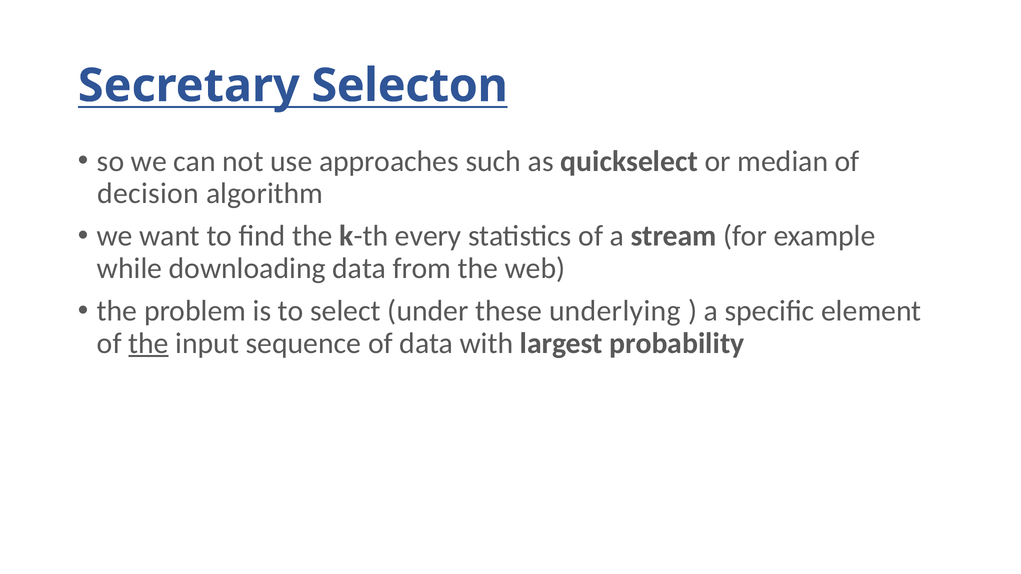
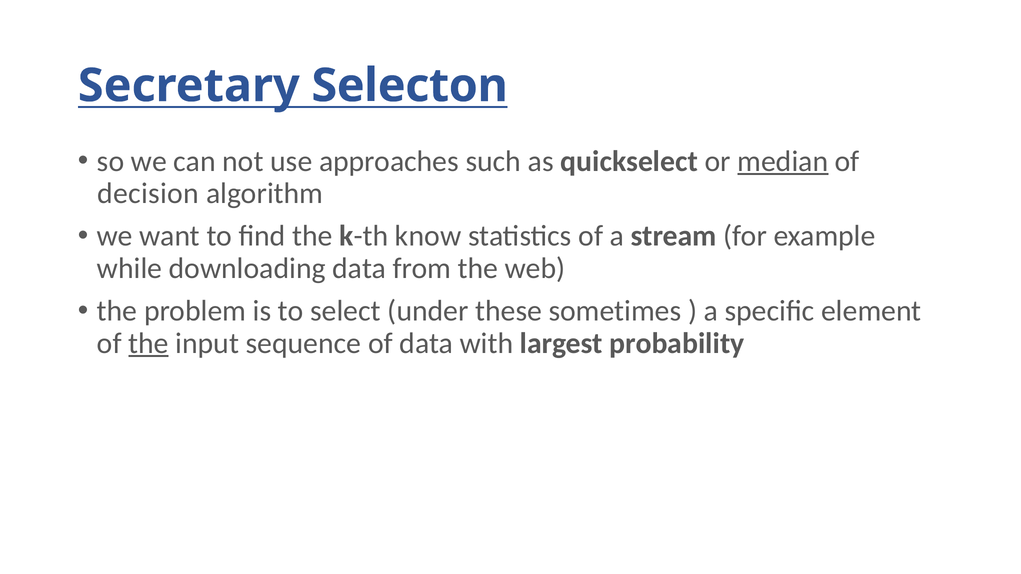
median underline: none -> present (783, 161)
every: every -> know (428, 236)
underlying: underlying -> sometimes (615, 311)
